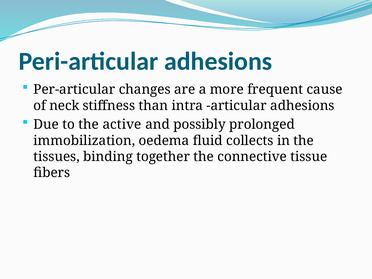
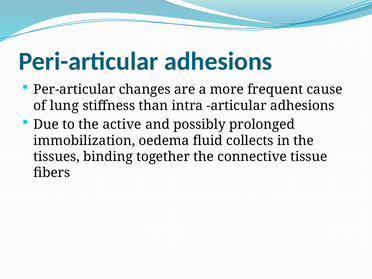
neck: neck -> lung (64, 106)
